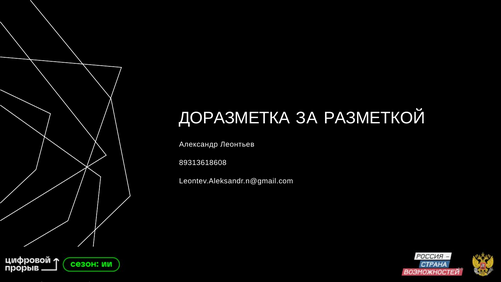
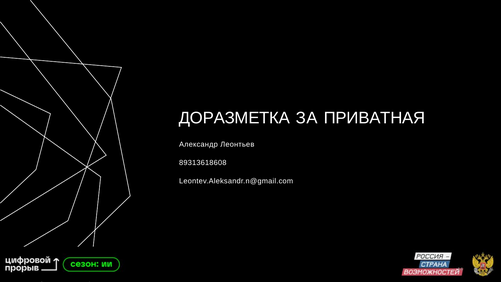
РАЗМЕТКОЙ: РАЗМЕТКОЙ -> ПРИВАТНАЯ (375, 118)
